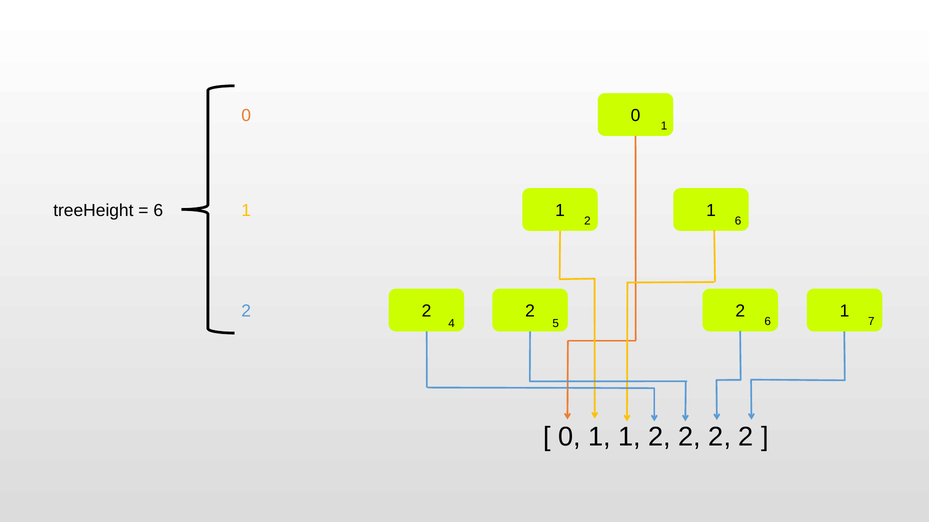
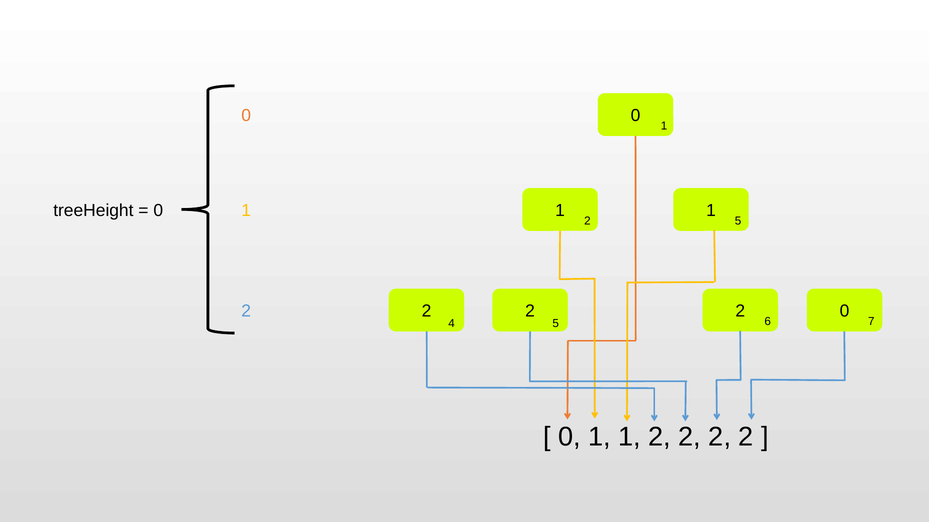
6: 6 -> 0 (158, 211)
2 6: 6 -> 5 (738, 221)
1: 1 -> 0 (845, 312)
